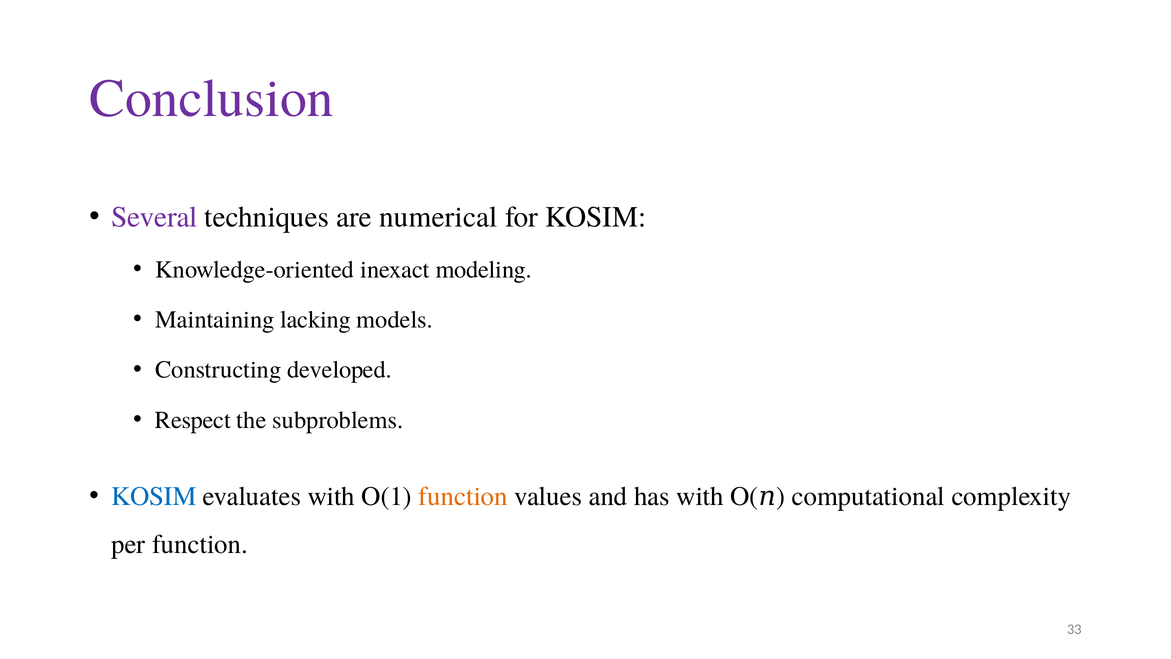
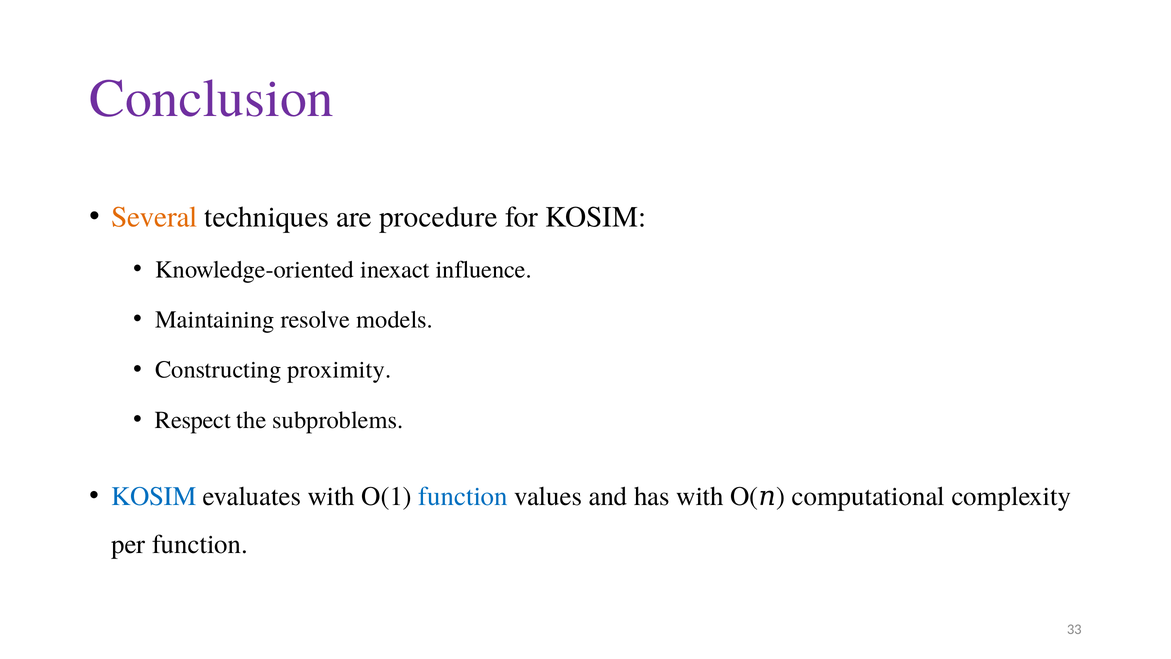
Several colour: purple -> orange (154, 217)
numerical: numerical -> procedure (438, 217)
modeling: modeling -> influence (484, 270)
lacking: lacking -> resolve (315, 320)
developed: developed -> proximity (339, 370)
function colour: orange -> blue (463, 496)
